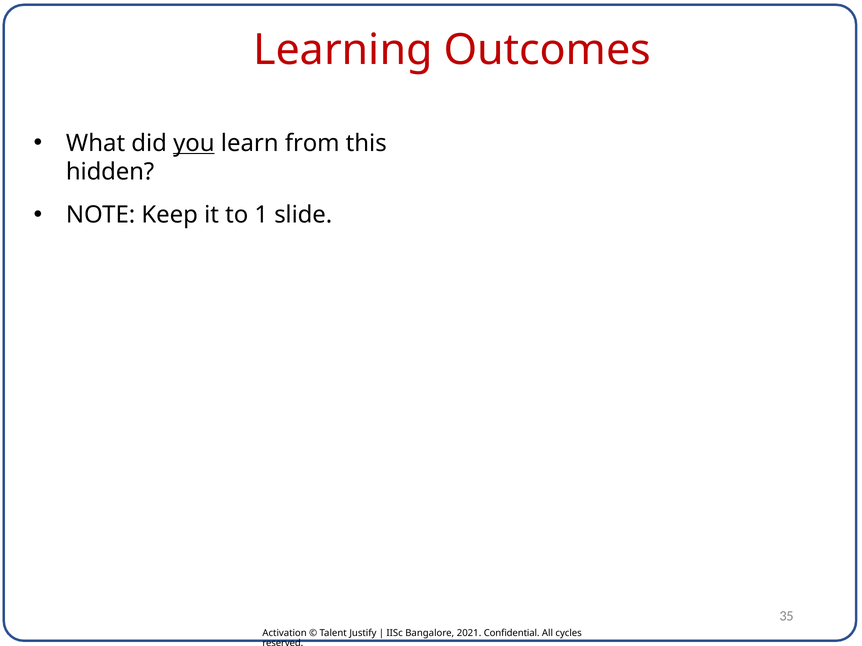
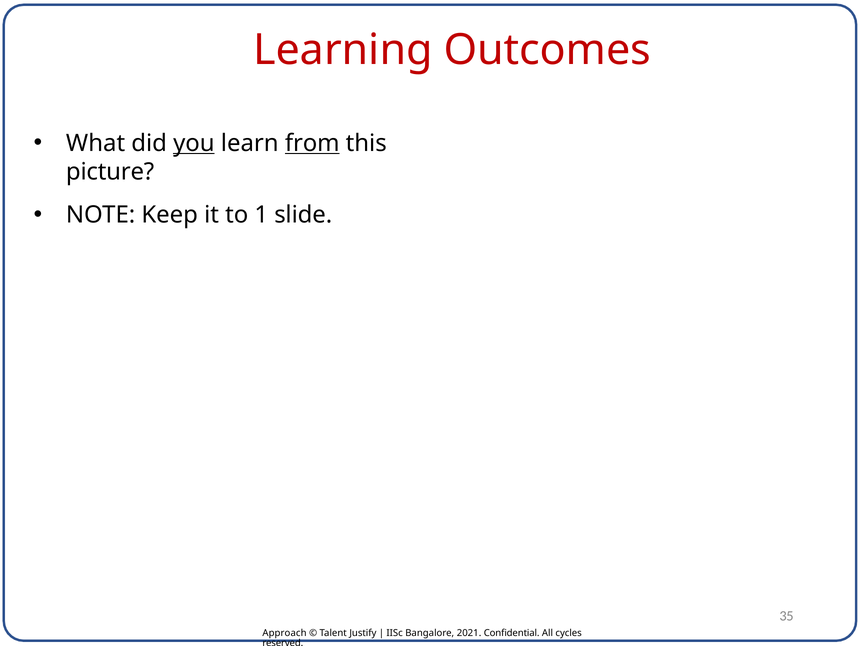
from underline: none -> present (312, 143)
hidden: hidden -> picture (110, 172)
Activation: Activation -> Approach (284, 634)
